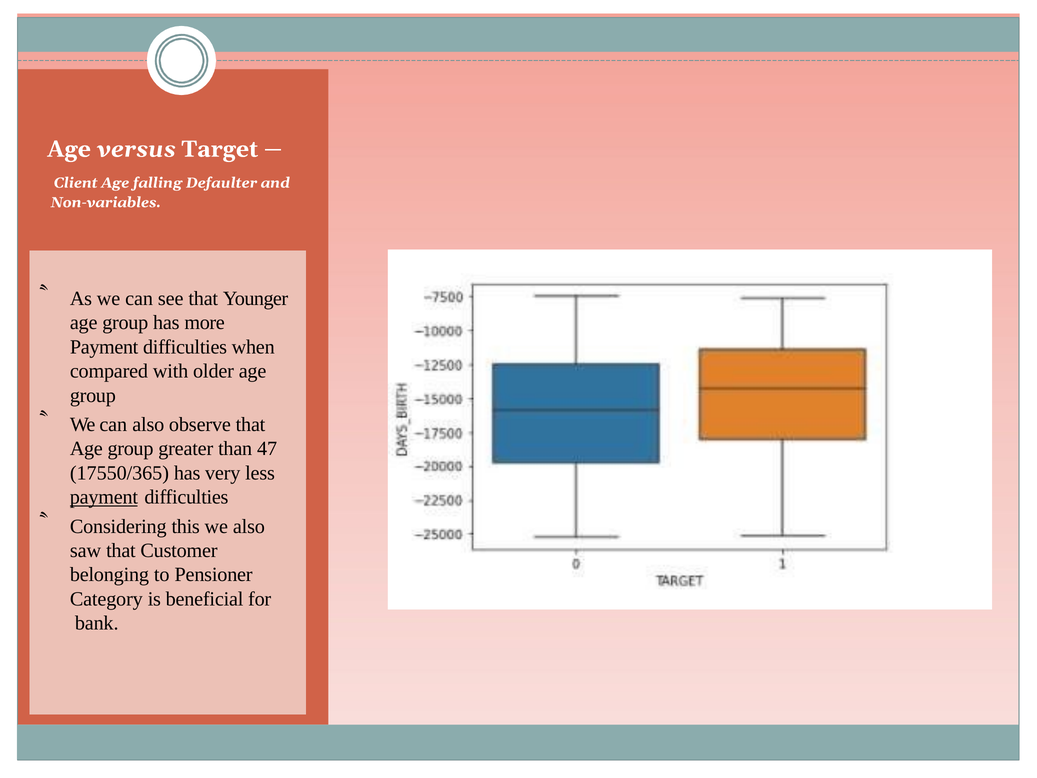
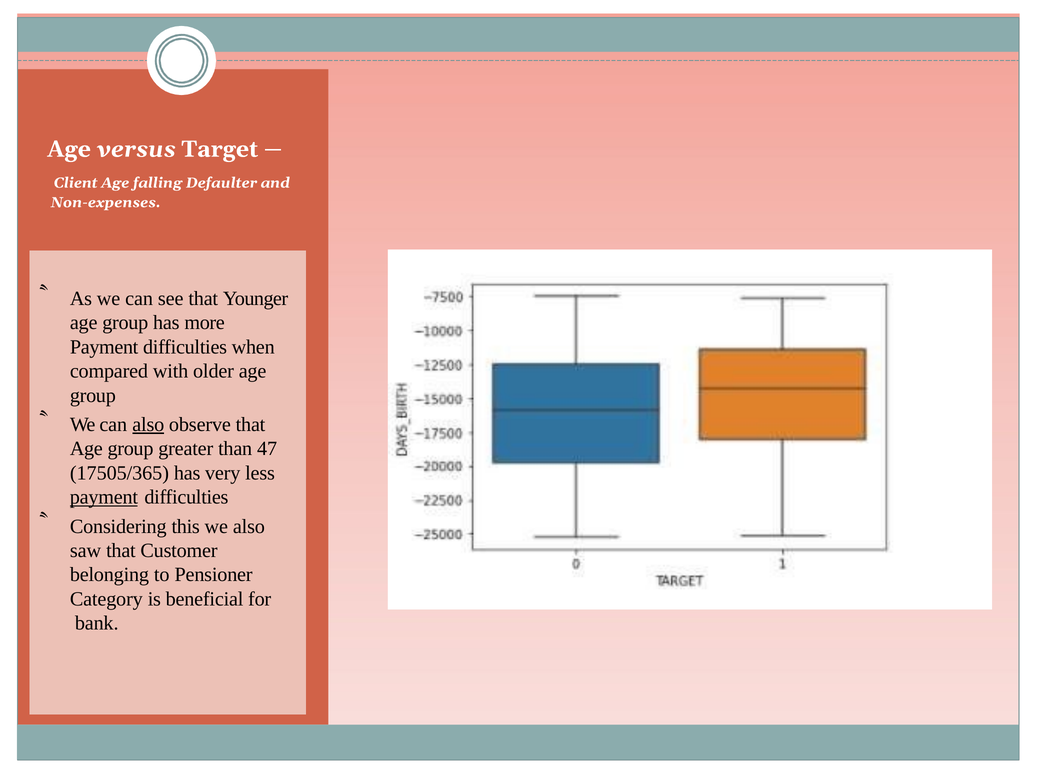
Non-variables: Non-variables -> Non-expenses (106, 202)
also underline: none -> present (148, 424)
17550/365: 17550/365 -> 17505/365 (119, 473)
